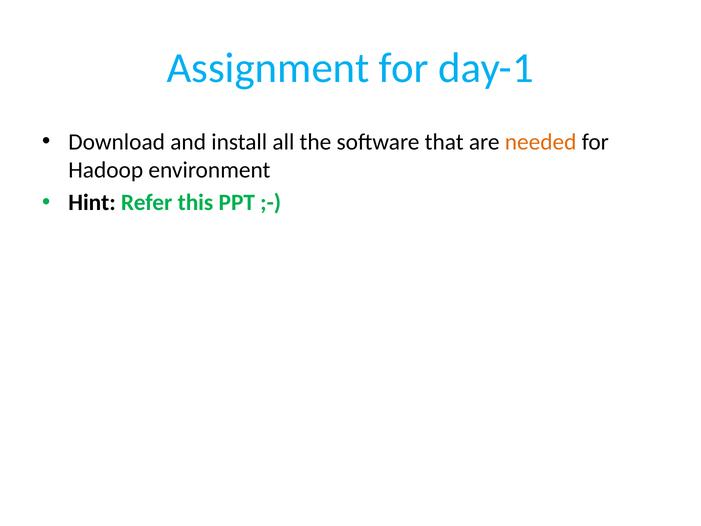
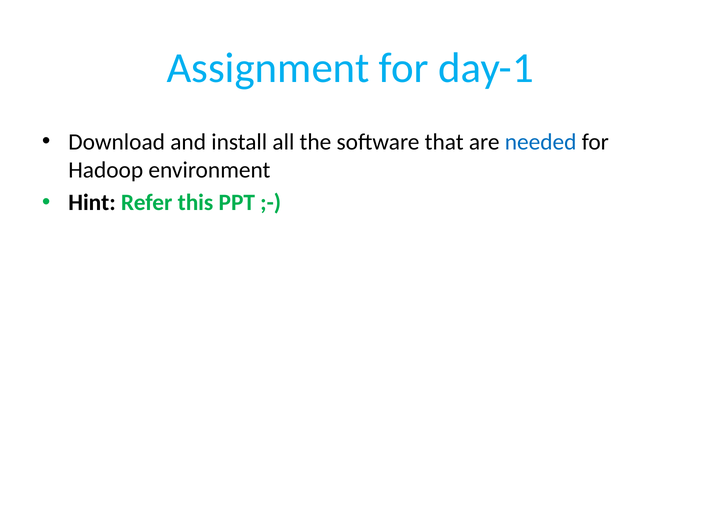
needed colour: orange -> blue (541, 142)
